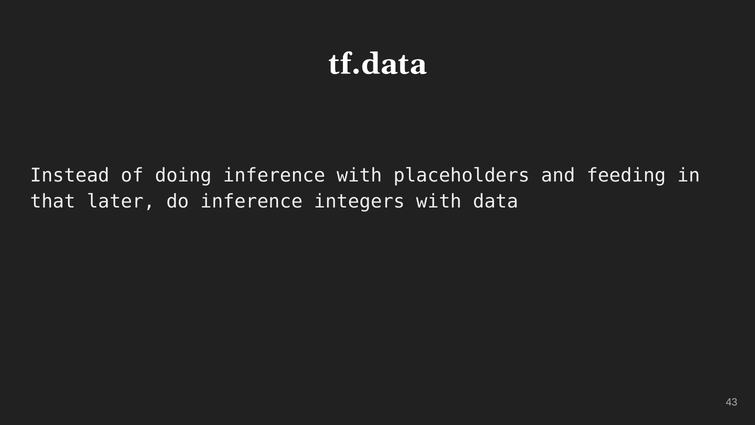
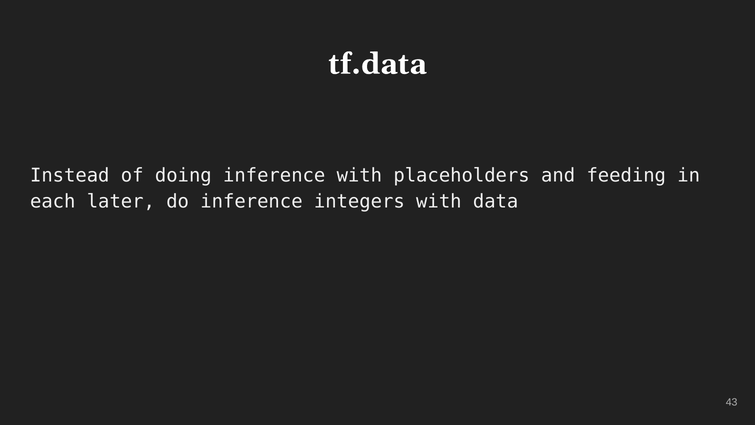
that: that -> each (53, 202)
